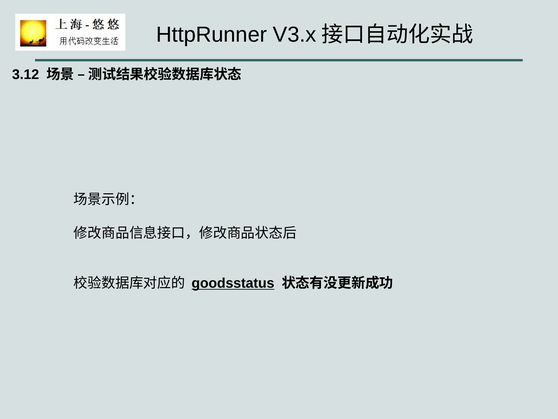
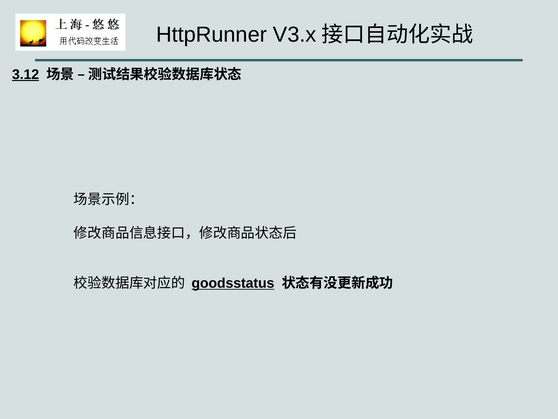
3.12 underline: none -> present (26, 74)
